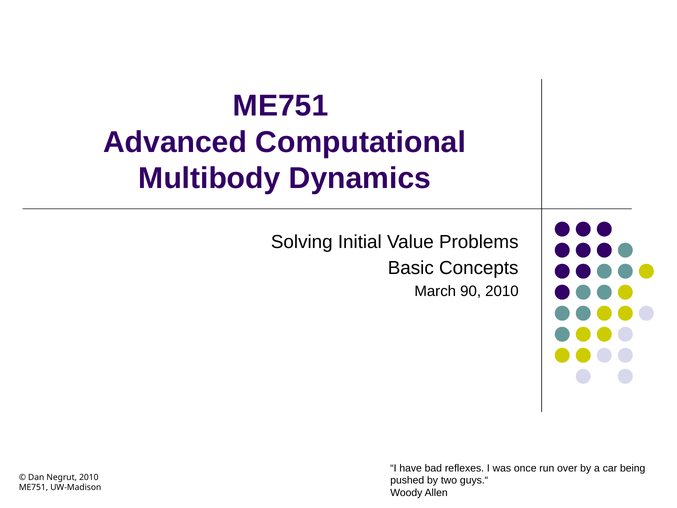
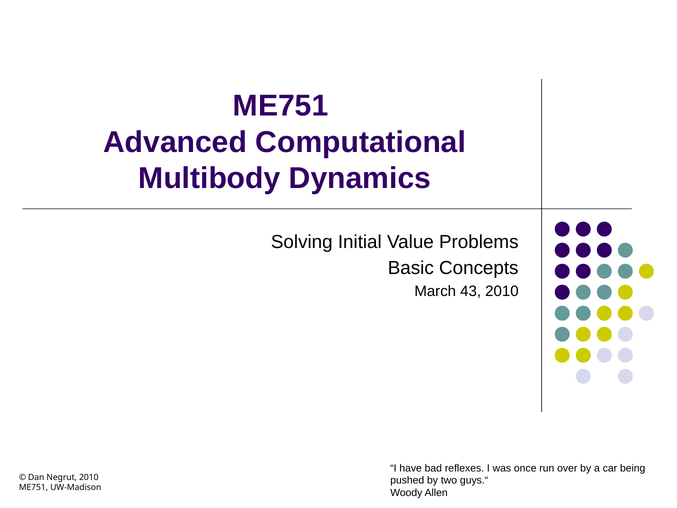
90: 90 -> 43 (471, 291)
